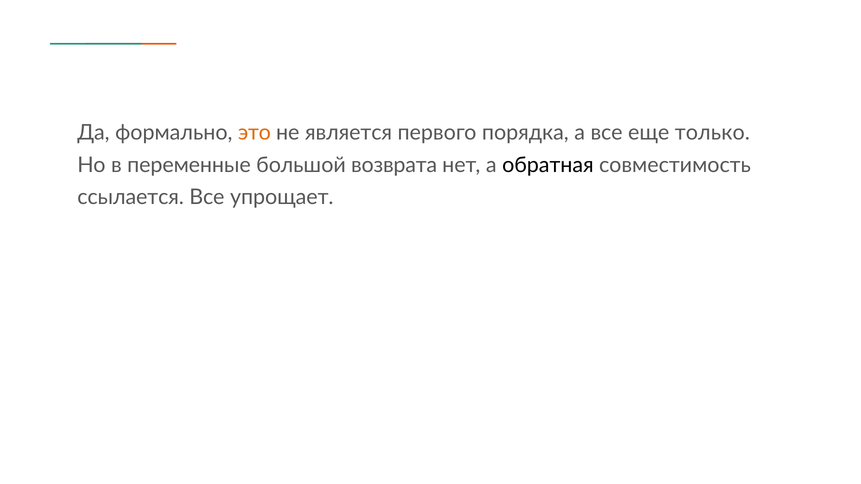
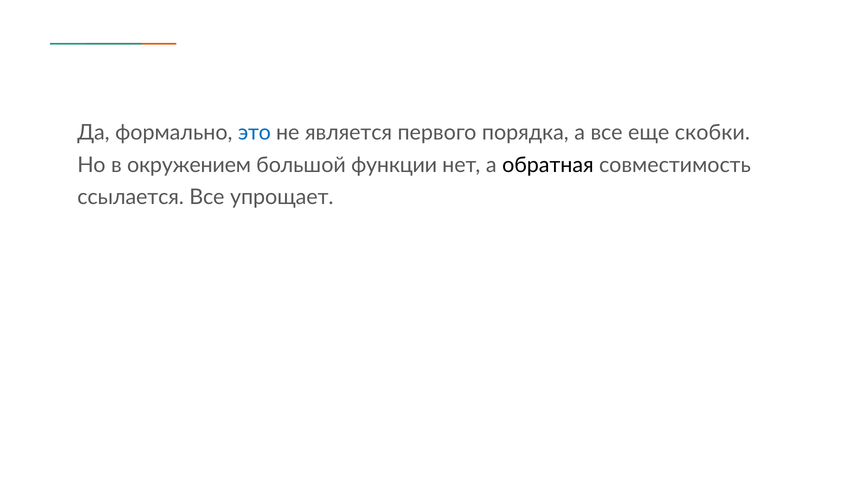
это colour: orange -> blue (254, 133)
только: только -> скобки (712, 133)
переменные: переменные -> окружением (189, 165)
возврата: возврата -> функции (394, 165)
